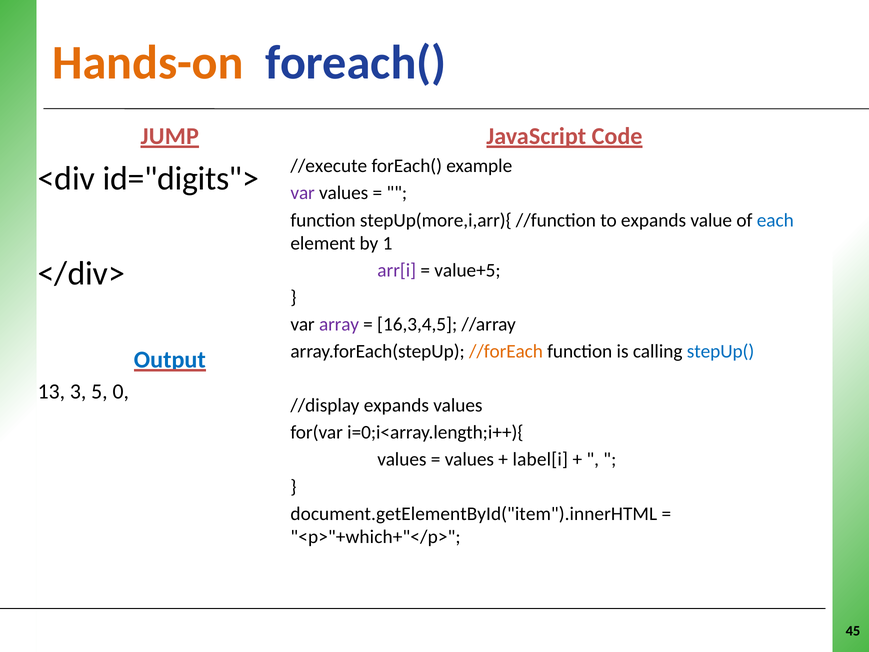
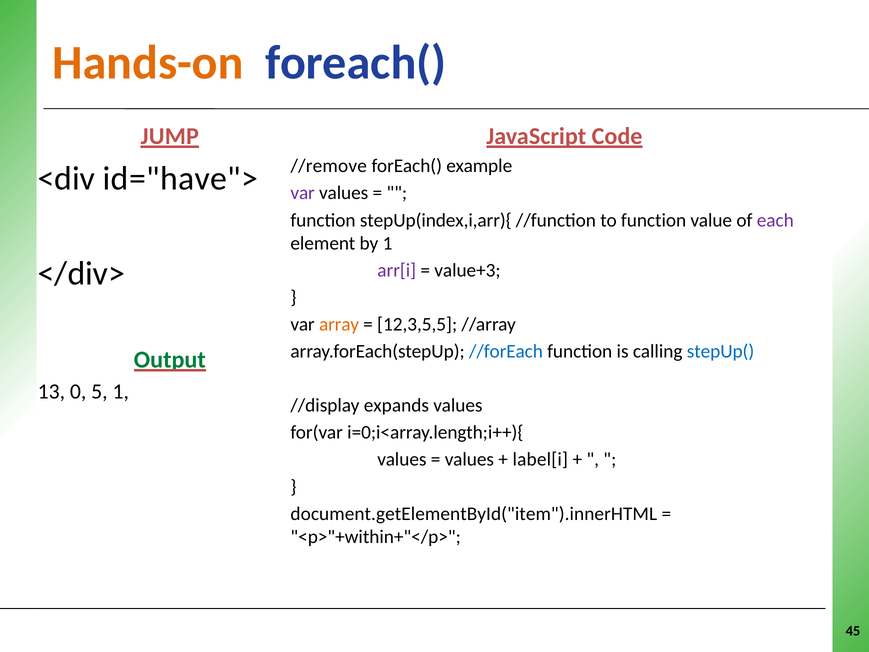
//execute: //execute -> //remove (329, 166)
id="digits">: id="digits"> -> id="have"> (180, 179)
stepUp(more,i,arr){: stepUp(more,i,arr){ -> stepUp(index,i,arr){ (436, 220)
to expands: expands -> function (654, 220)
each colour: blue -> purple (775, 220)
value+5: value+5 -> value+3 (467, 270)
array colour: purple -> orange (339, 324)
16,3,4,5: 16,3,4,5 -> 12,3,5,5 (417, 324)
//forEach colour: orange -> blue (506, 351)
Output colour: blue -> green (170, 360)
3: 3 -> 0 (78, 391)
5 0: 0 -> 1 (121, 391)
<p>"+which+"</p>: <p>"+which+"</p> -> <p>"+within+"</p> (376, 537)
